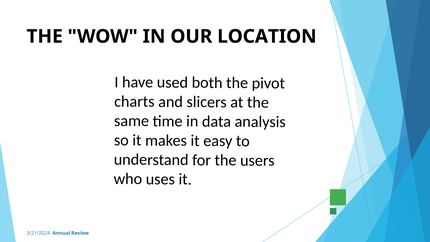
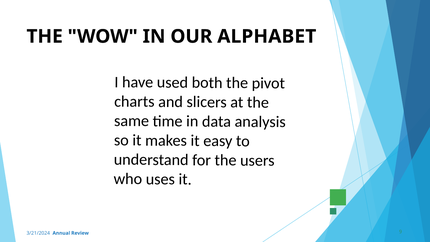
LOCATION: LOCATION -> ALPHABET (267, 36)
